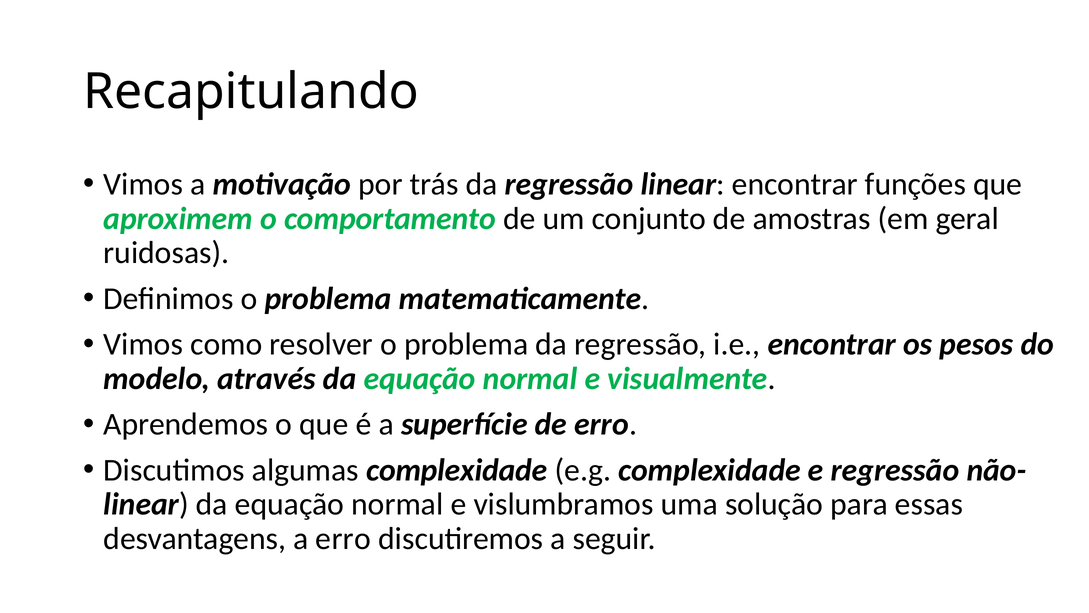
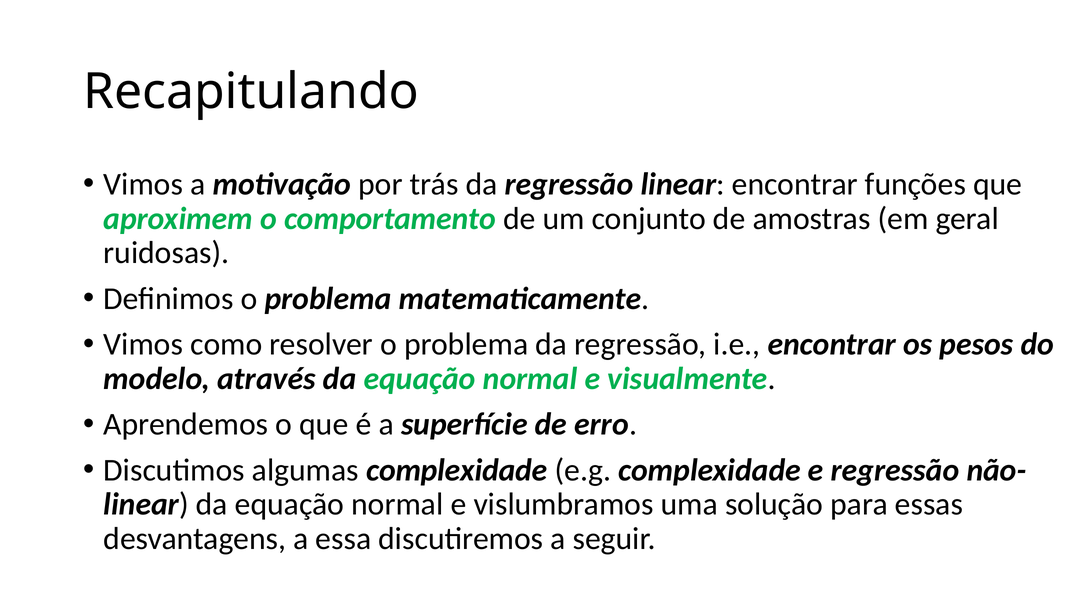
a erro: erro -> essa (343, 538)
